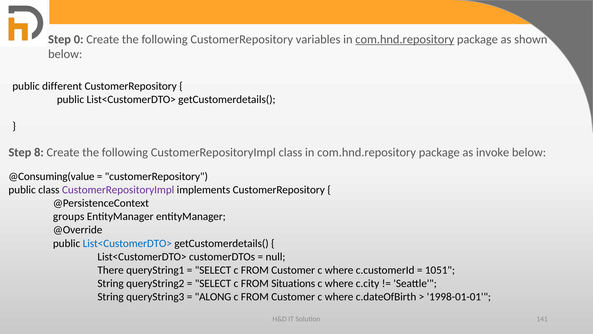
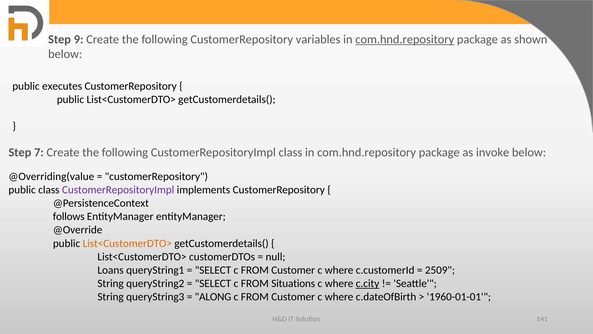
0: 0 -> 9 (79, 39)
different: different -> executes (62, 86)
8: 8 -> 7 (39, 152)
@Consuming(value: @Consuming(value -> @Overriding(value (51, 176)
groups: groups -> follows (69, 216)
List<CustomerDTO> colour: blue -> orange (127, 243)
There: There -> Loans (111, 270)
1051: 1051 -> 2509 (440, 270)
c.city underline: none -> present (368, 283)
1998-01-01: 1998-01-01 -> 1960-01-01 (459, 296)
